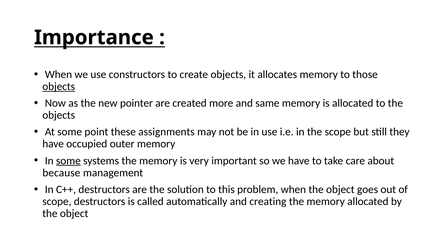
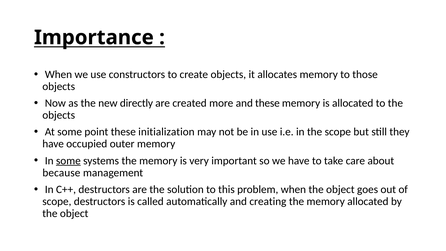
objects underline: present -> none (59, 86)
pointer: pointer -> directly (136, 103)
and same: same -> these (267, 103)
assignments: assignments -> initialization (166, 132)
